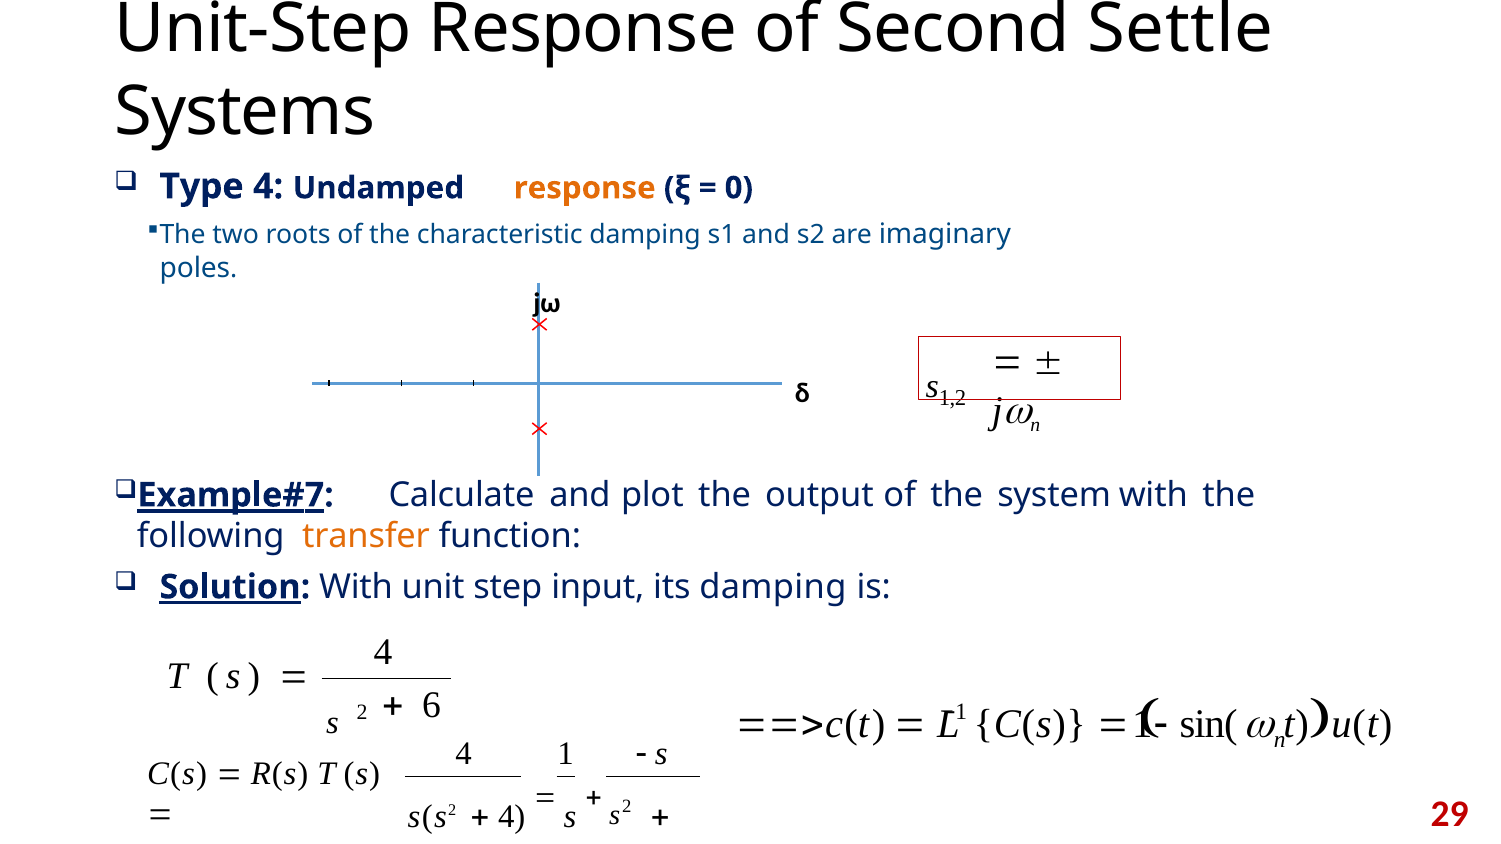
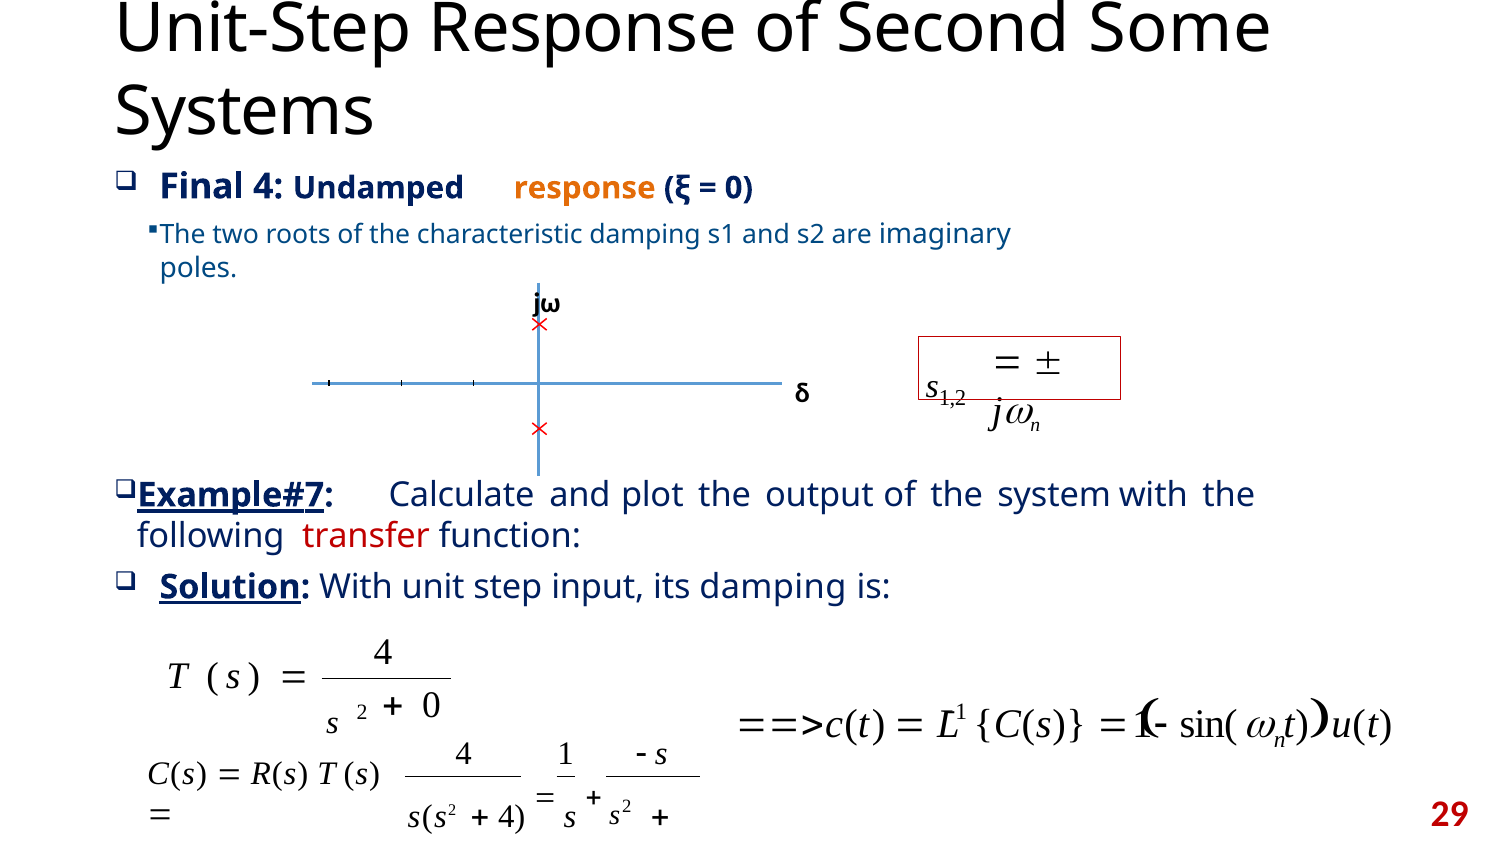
Settle: Settle -> Some (1180, 29)
Type: Type -> Final (202, 187)
transfer colour: orange -> red (366, 537)
6: 6 -> 0 (432, 705)
